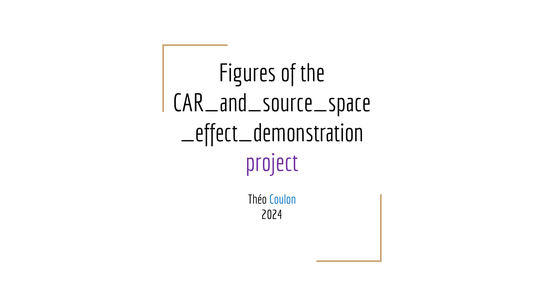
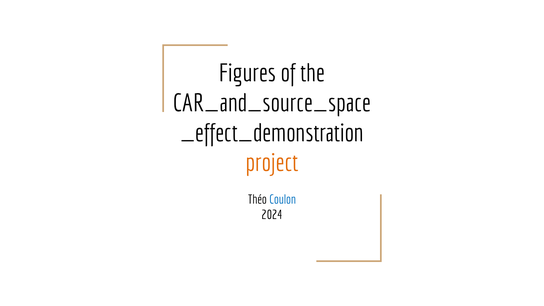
project colour: purple -> orange (272, 163)
